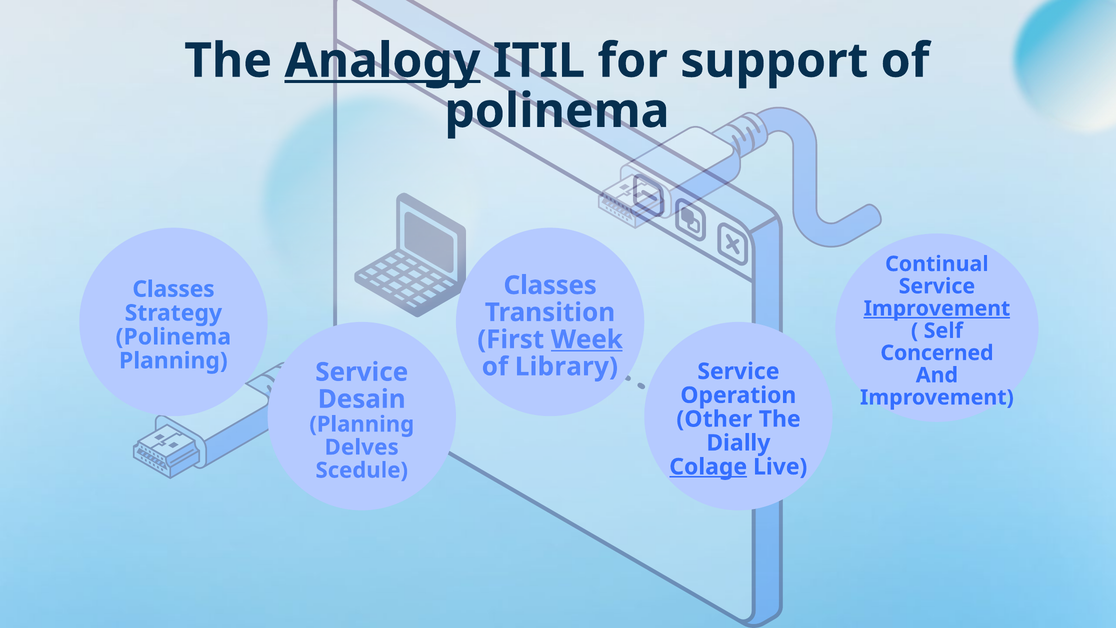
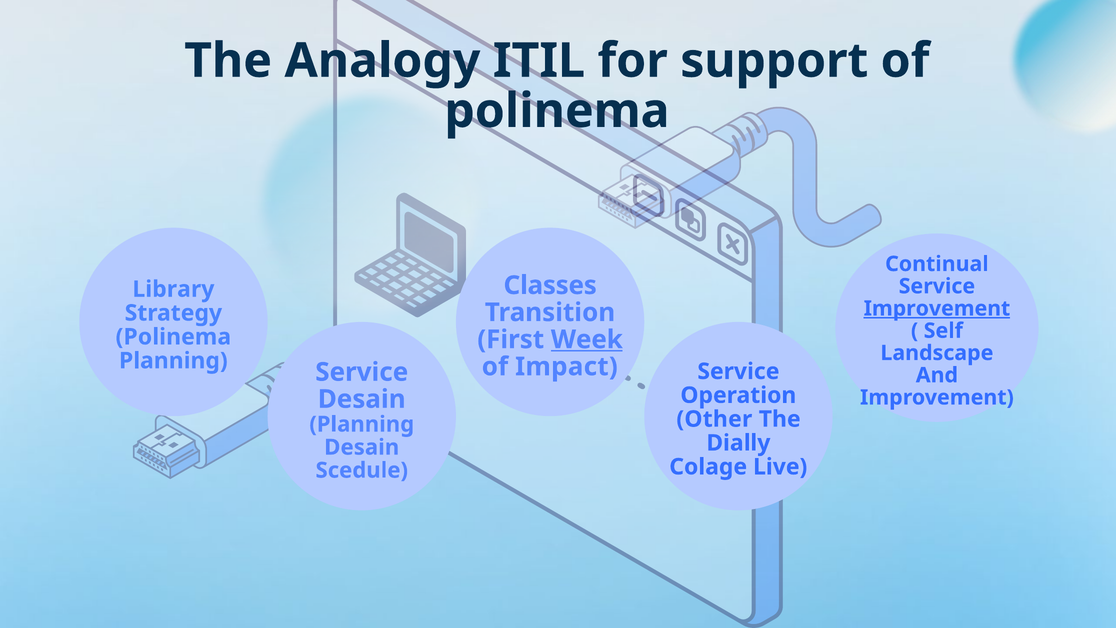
Analogy underline: present -> none (382, 61)
Classes: Classes -> Library (173, 289)
Concerned: Concerned -> Landscape (937, 353)
Library: Library -> Impact (566, 367)
Delves: Delves -> Desain (362, 447)
Colage underline: present -> none (708, 467)
